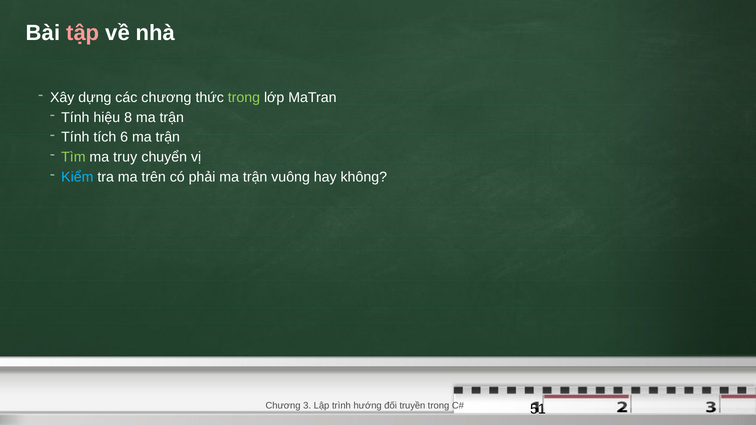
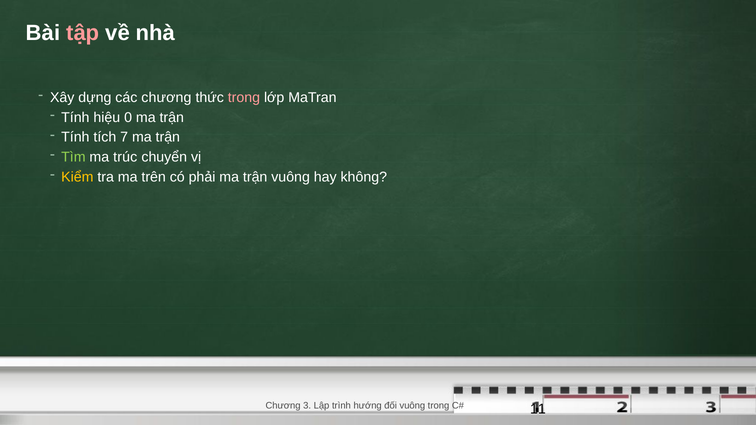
trong colour: light green -> pink (244, 98)
8: 8 -> 0 (128, 117)
6: 6 -> 7 (124, 137)
truy: truy -> trúc (125, 157)
Kiểm colour: light blue -> yellow (77, 177)
đối truyền: truyền -> vuông (412, 406)
51: 51 -> 11 (538, 409)
